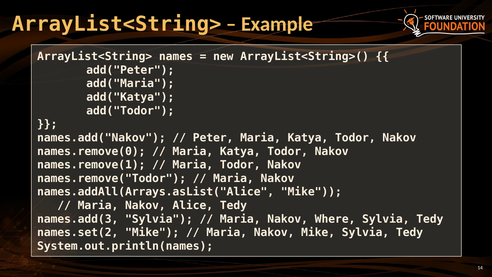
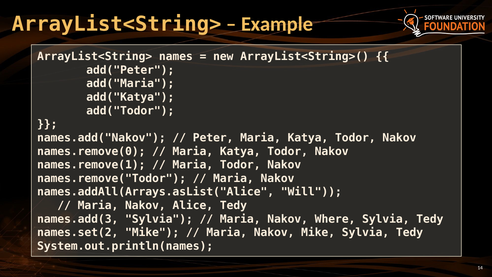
names.addAll(Arrays.asList("Alice Mike: Mike -> Will (311, 192)
